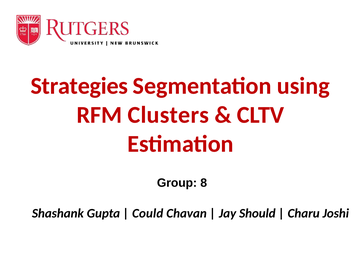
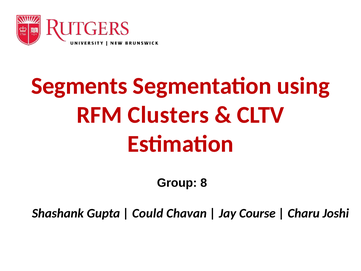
Strategies: Strategies -> Segments (79, 86)
Should: Should -> Course (257, 213)
